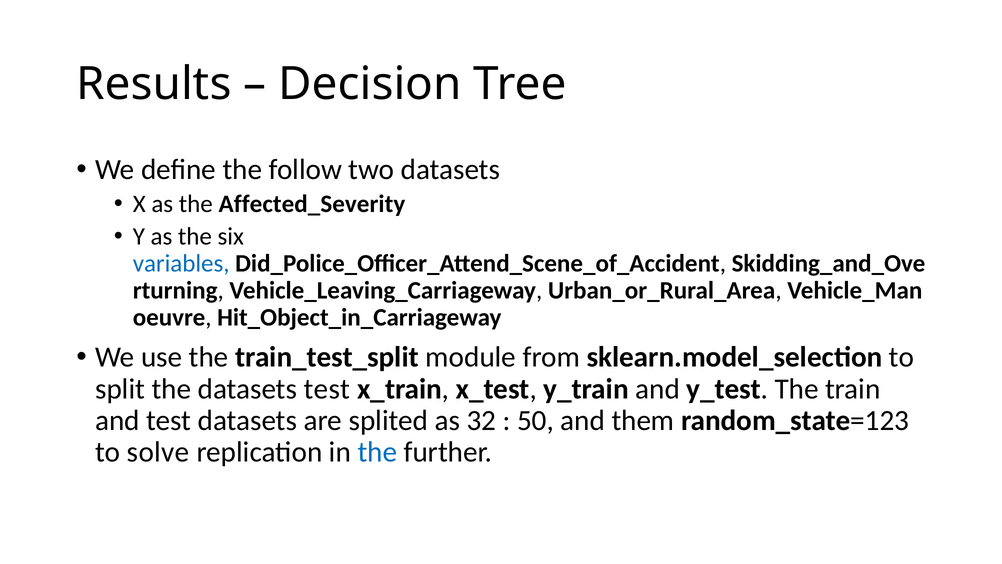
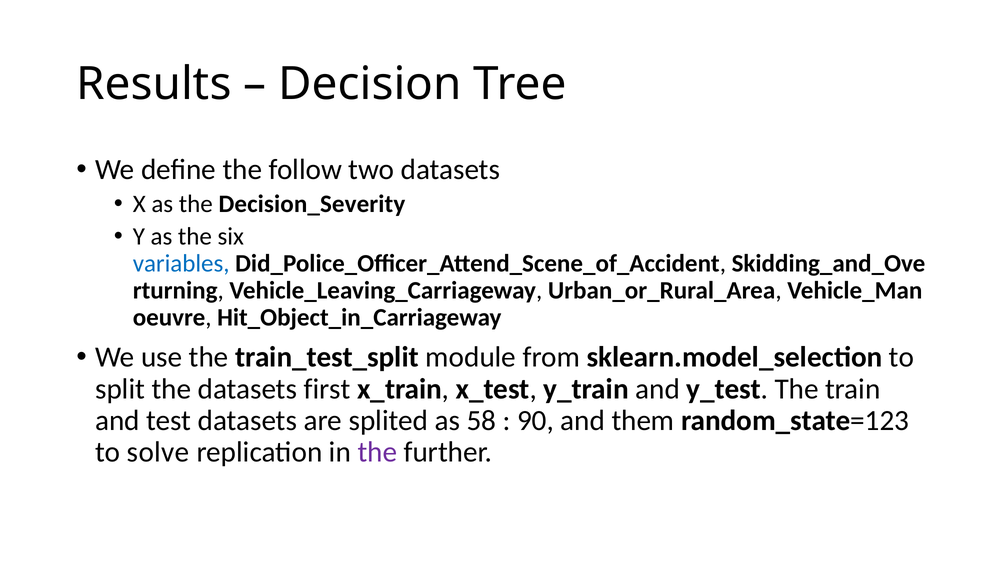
Affected_Severity: Affected_Severity -> Decision_Severity (312, 204)
datasets test: test -> first (327, 389)
32: 32 -> 58 (481, 420)
50: 50 -> 90 (536, 420)
the colour: blue -> purple (377, 452)
